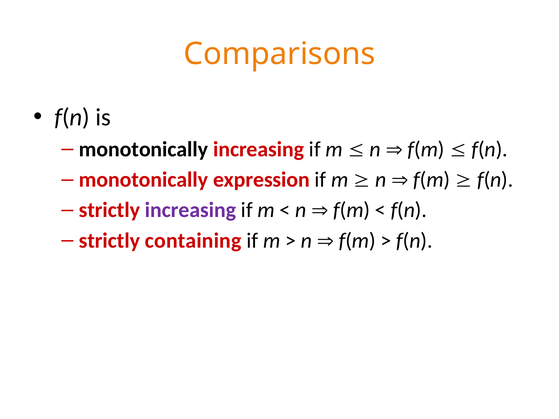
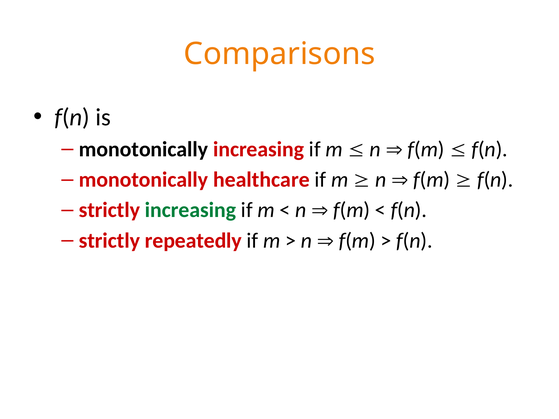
expression: expression -> healthcare (261, 180)
increasing colour: purple -> green (191, 210)
containing: containing -> repeatedly (193, 241)
